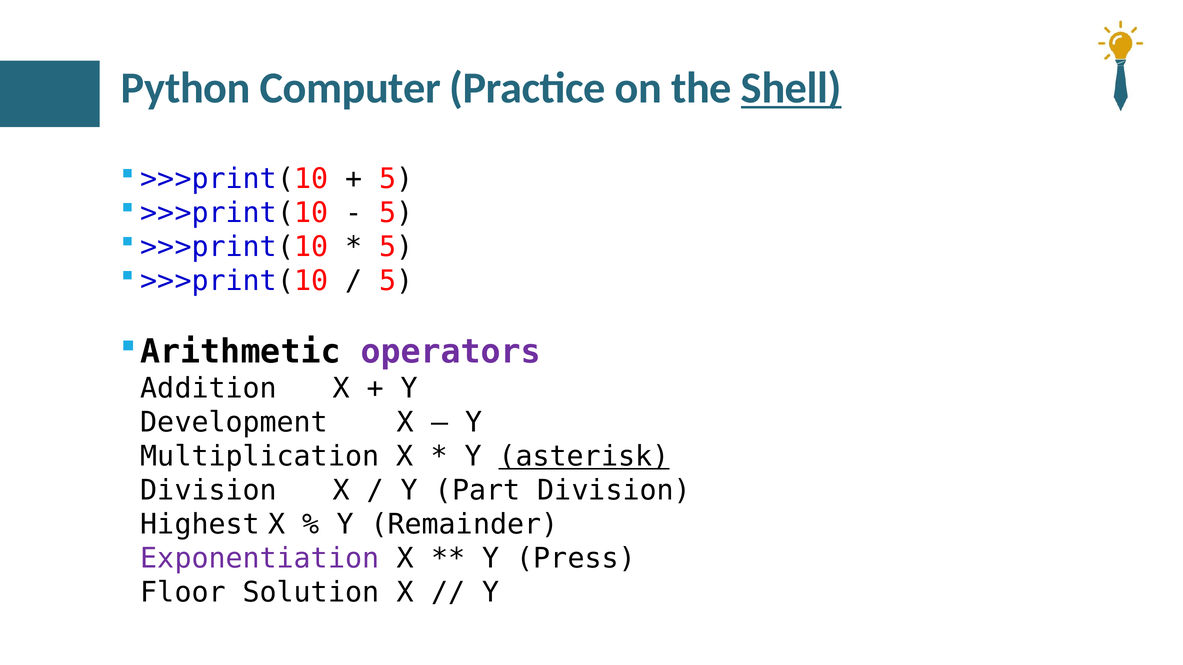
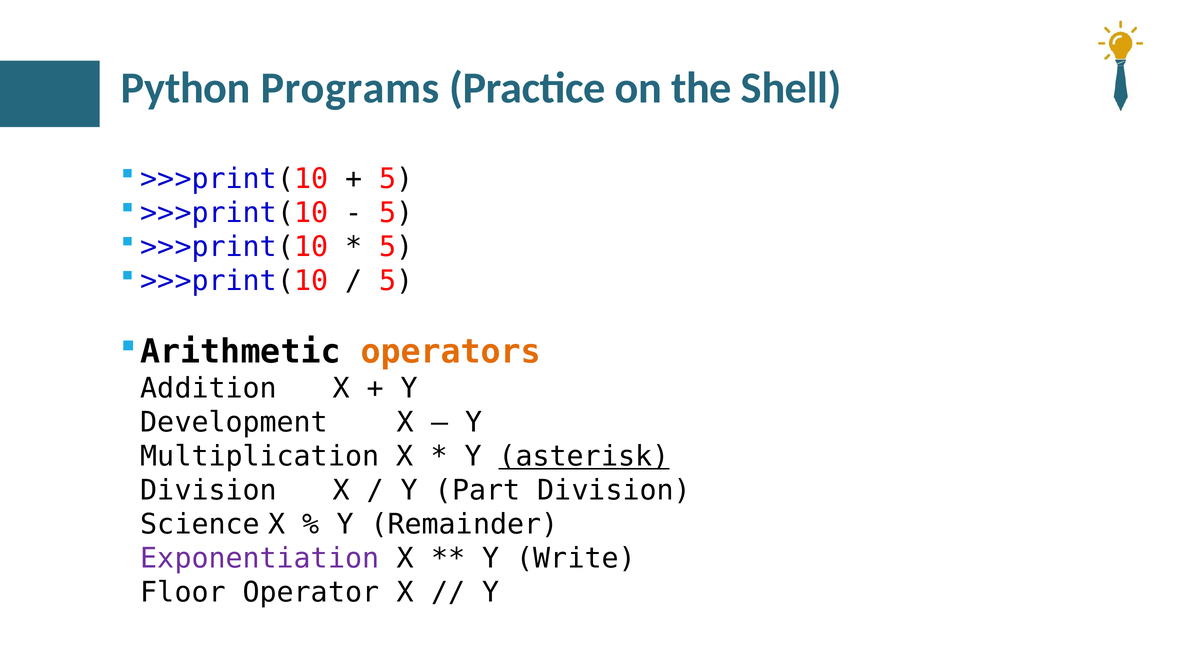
Computer: Computer -> Programs (350, 88)
Shell underline: present -> none (791, 88)
operators colour: purple -> orange (451, 352)
Highest: Highest -> Science (200, 525)
Press: Press -> Write (576, 559)
Solution: Solution -> Operator (311, 593)
